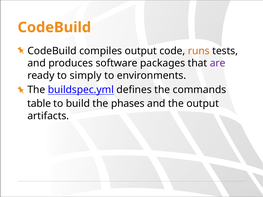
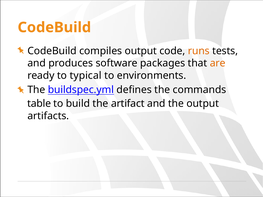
are colour: purple -> orange (218, 63)
simply: simply -> typical (86, 76)
phases: phases -> artifact (128, 104)
